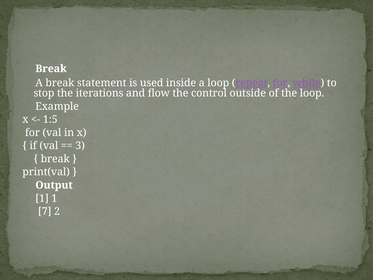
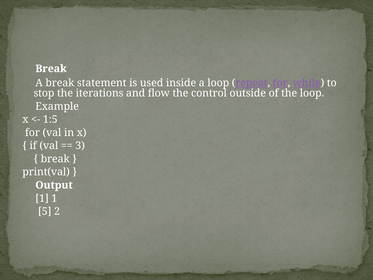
7: 7 -> 5 (45, 211)
